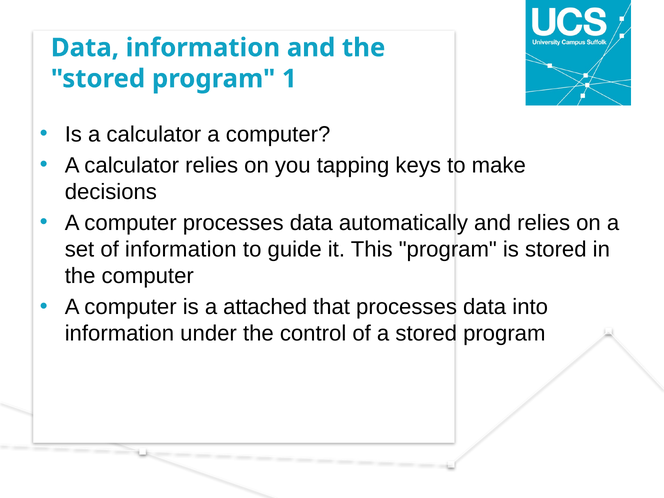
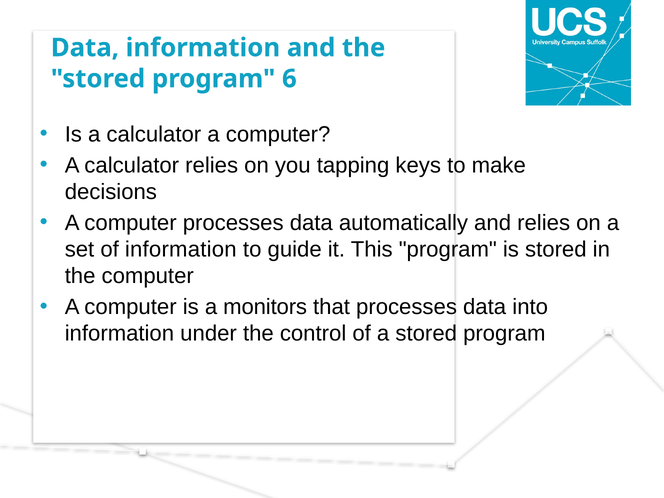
1: 1 -> 6 (289, 79)
attached: attached -> monitors (265, 307)
